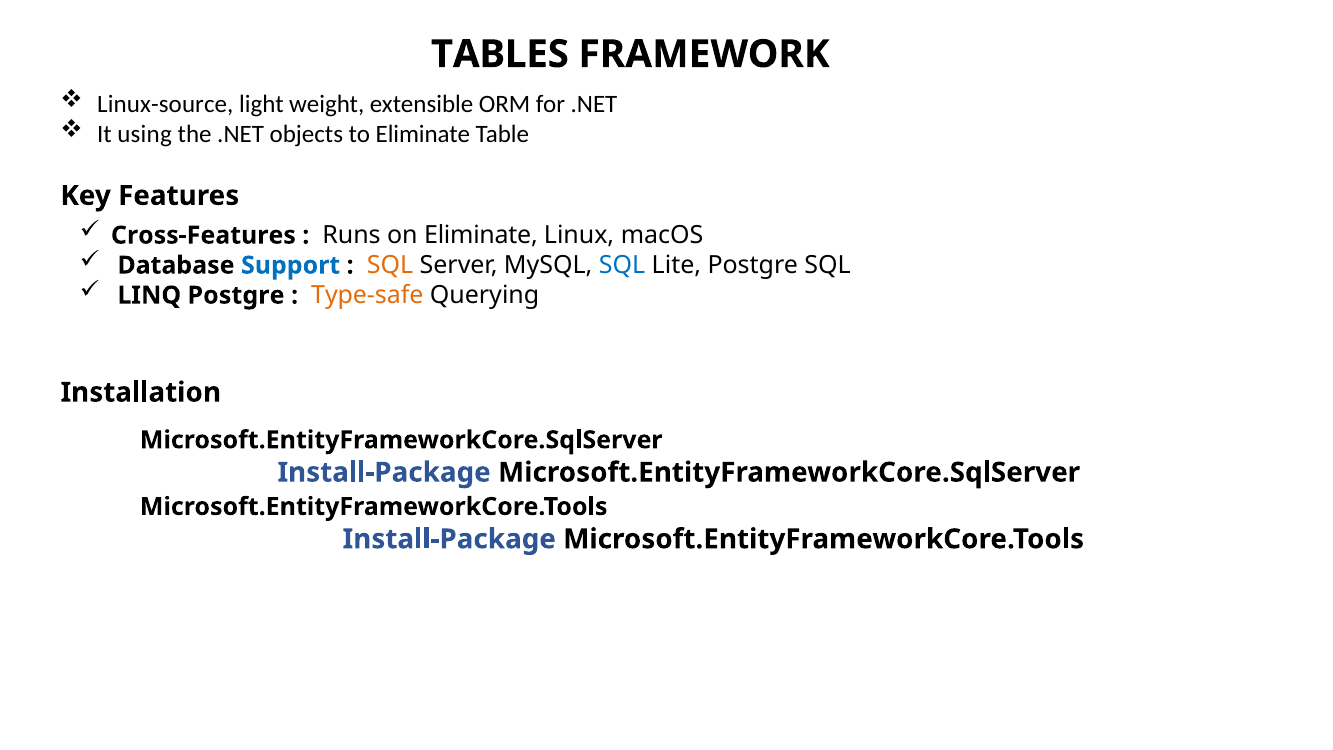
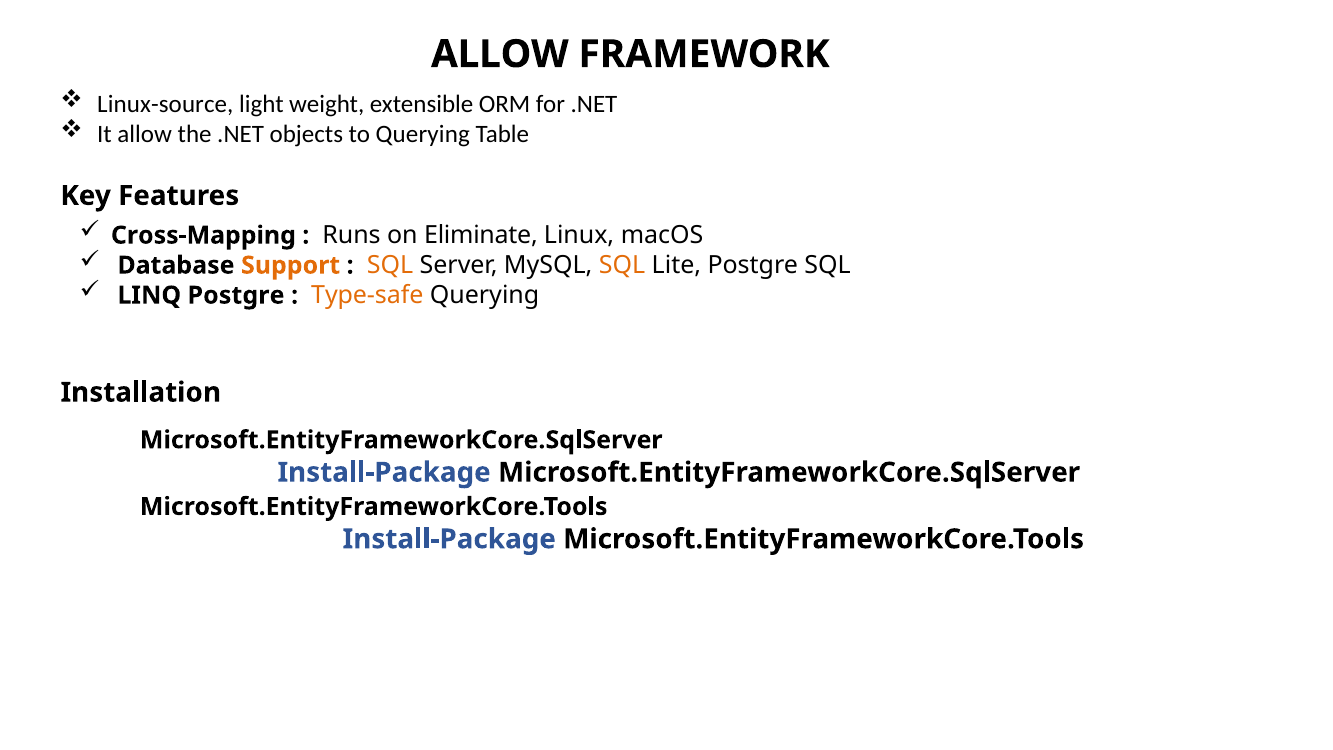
TABLES: TABLES -> ALLOW (500, 54)
It using: using -> allow (145, 134)
to Eliminate: Eliminate -> Querying (423, 134)
Cross-Features: Cross-Features -> Cross-Mapping (203, 235)
Support colour: blue -> orange (291, 265)
SQL colour: blue -> orange (622, 265)
